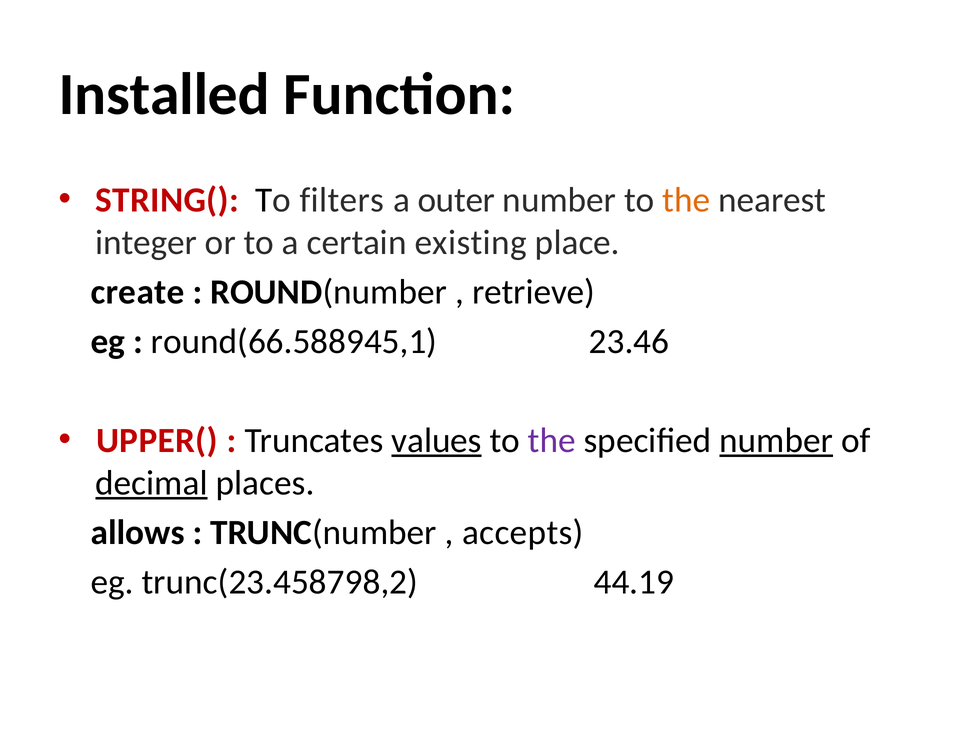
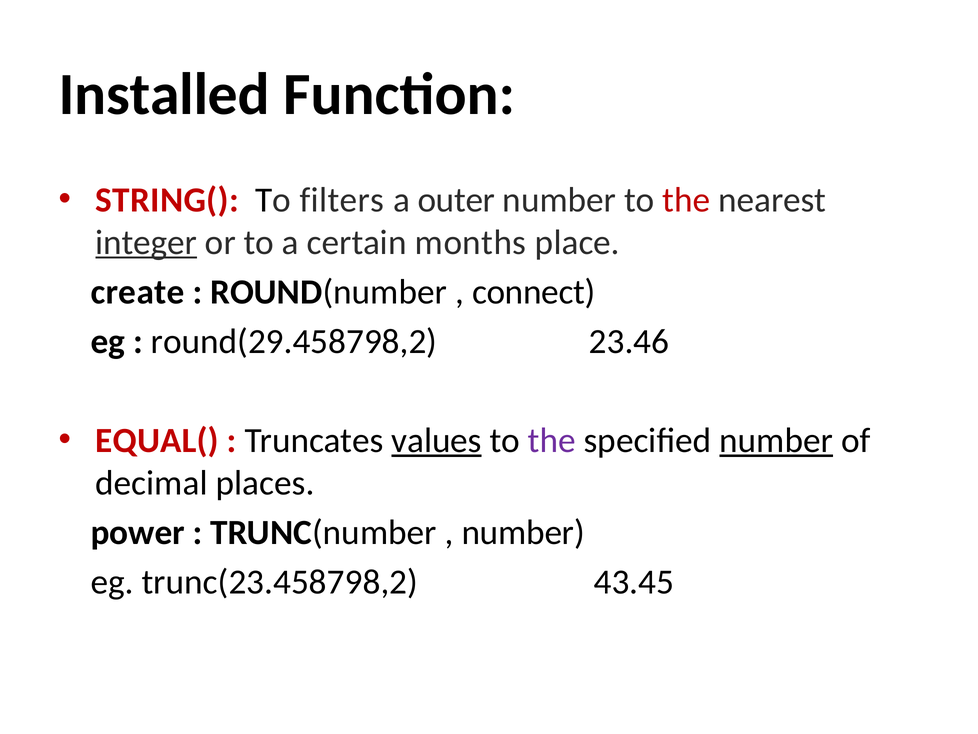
the colour: orange -> red (686, 200)
integer underline: none -> present (146, 242)
existing: existing -> months (471, 242)
retrieve: retrieve -> connect (534, 292)
round(66.588945,1: round(66.588945,1 -> round(29.458798,2 (294, 341)
UPPER(: UPPER( -> EQUAL( (157, 440)
decimal underline: present -> none (151, 483)
allows: allows -> power (138, 532)
accepts: accepts -> number (523, 532)
44.19: 44.19 -> 43.45 (634, 582)
